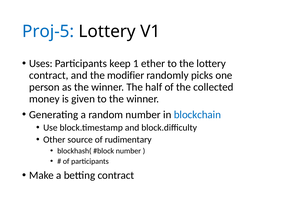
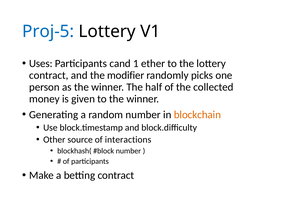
keep: keep -> cand (120, 63)
blockchain colour: blue -> orange (197, 114)
rudimentary: rudimentary -> interactions (128, 139)
